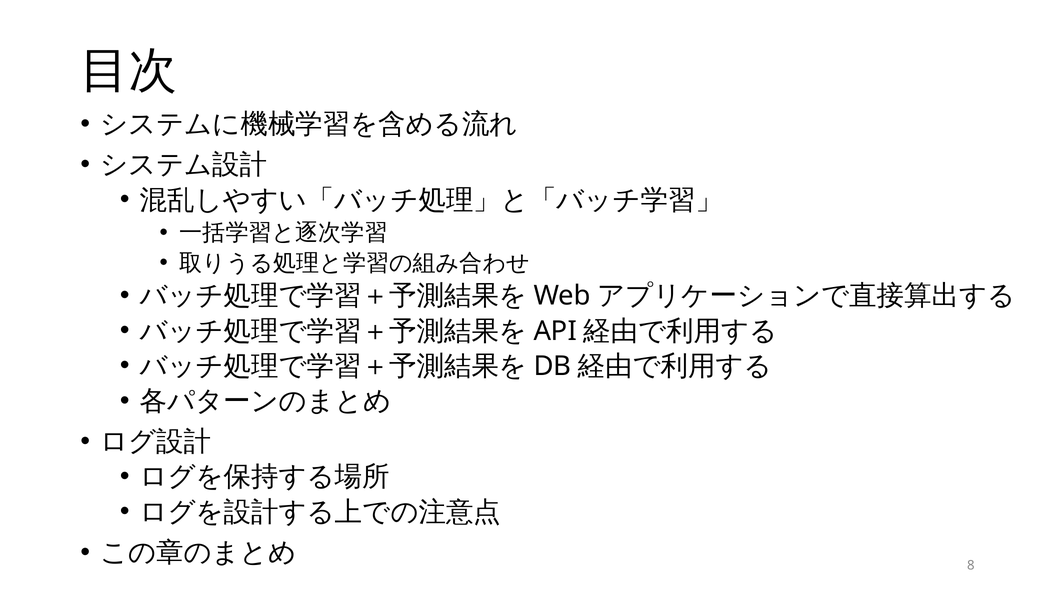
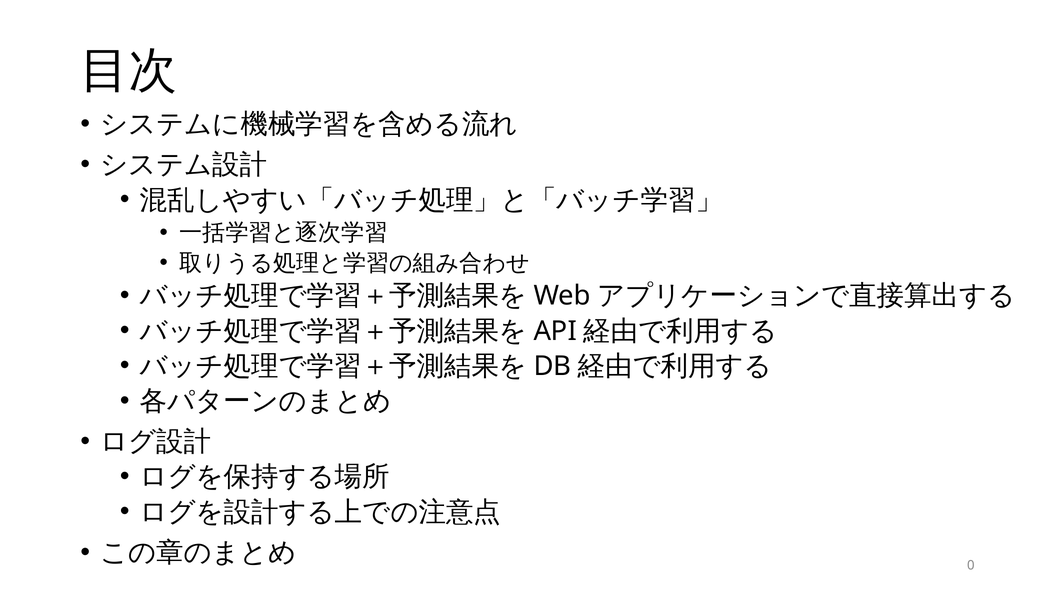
8: 8 -> 0 (971, 566)
